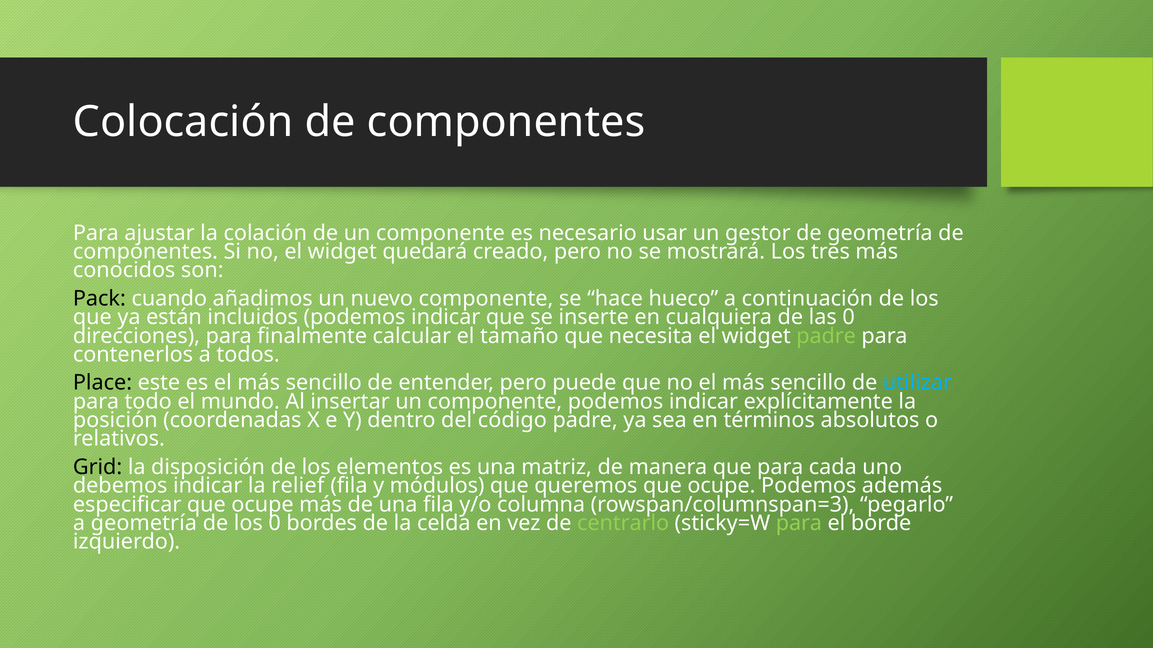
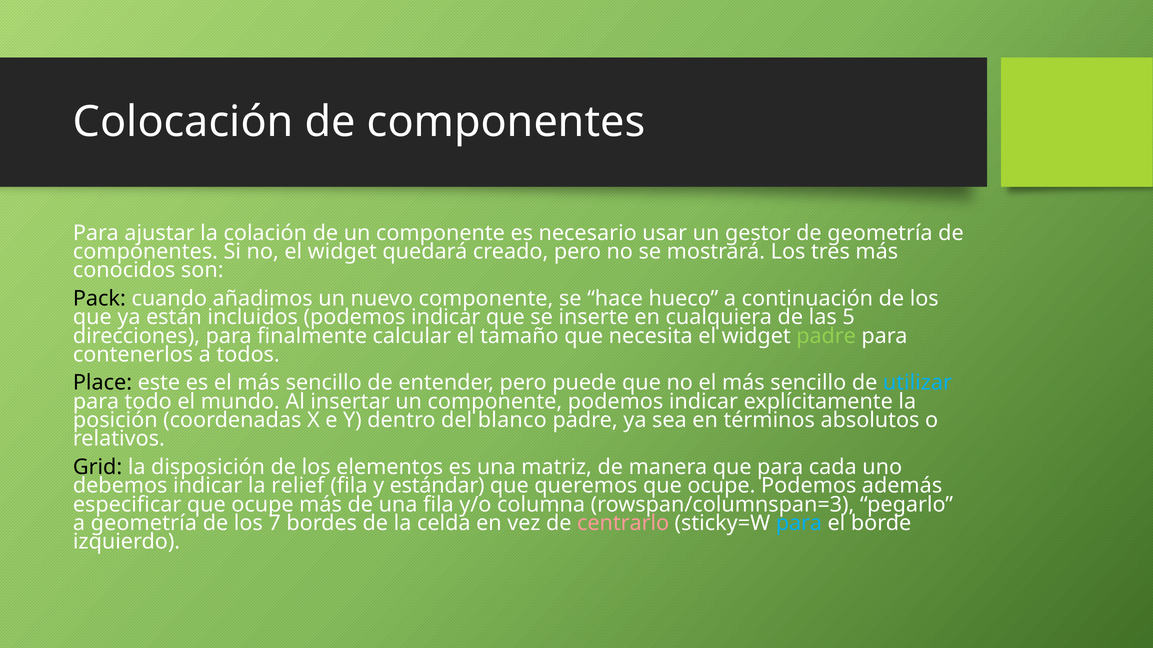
las 0: 0 -> 5 (849, 317)
código: código -> blanco (512, 421)
módulos: módulos -> estándar (437, 486)
los 0: 0 -> 7 (275, 524)
centrarlo colour: light green -> pink (623, 524)
para colour: light green -> light blue (799, 524)
